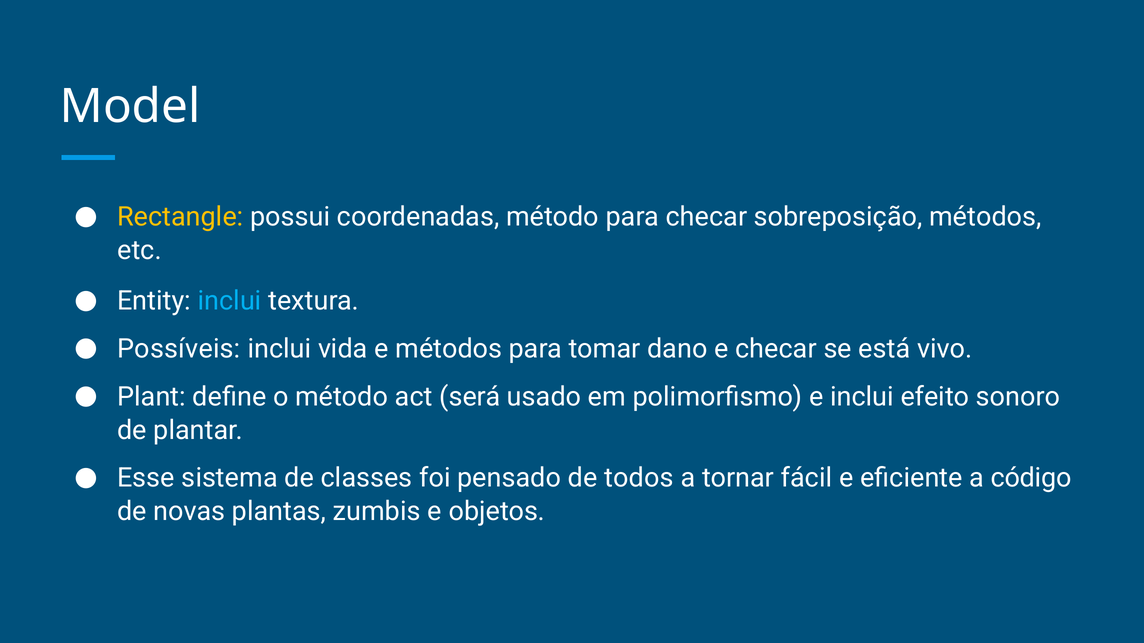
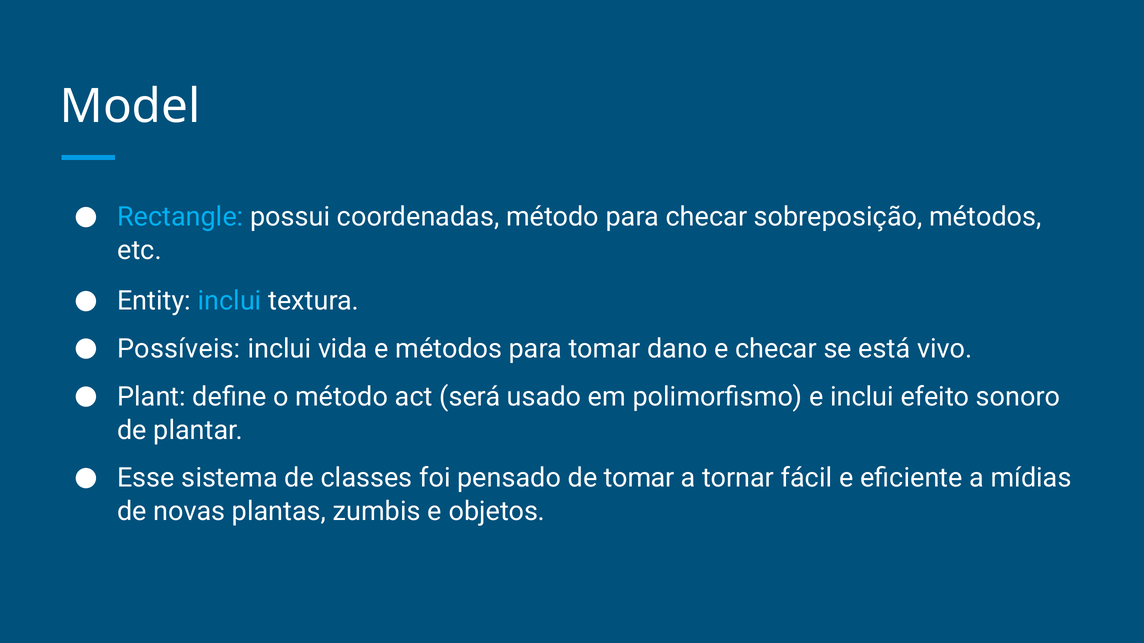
Rectangle colour: yellow -> light blue (180, 217)
de todos: todos -> tomar (639, 478)
código: código -> mídias (1031, 478)
